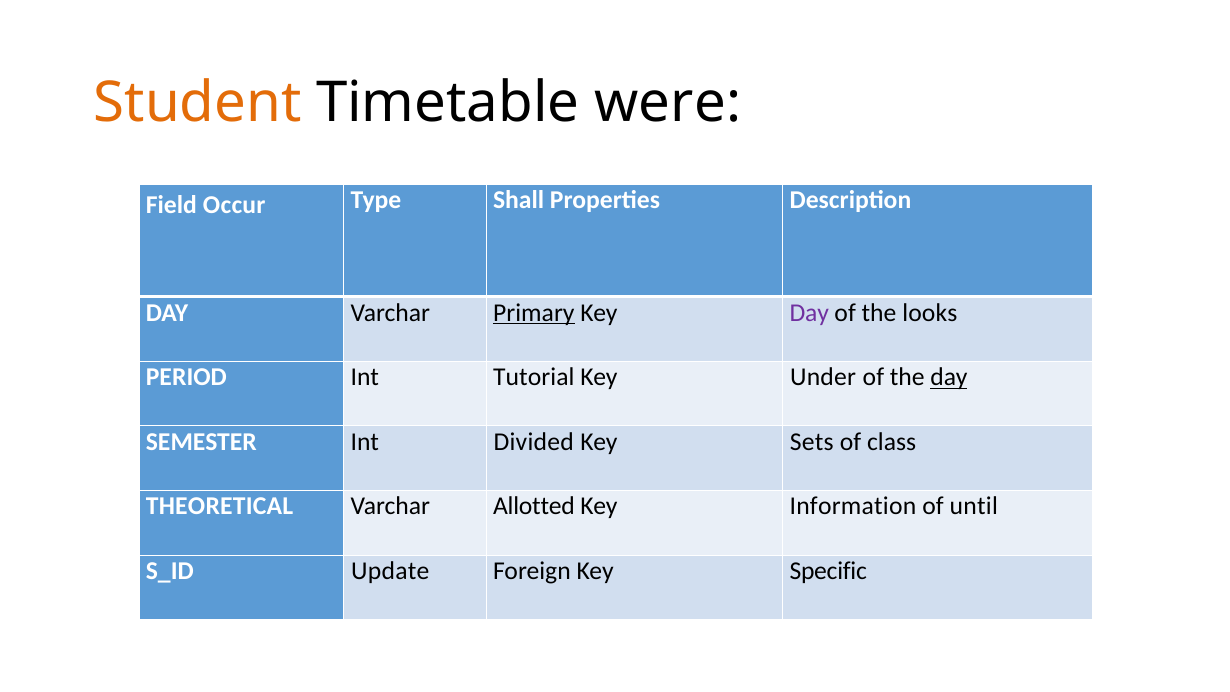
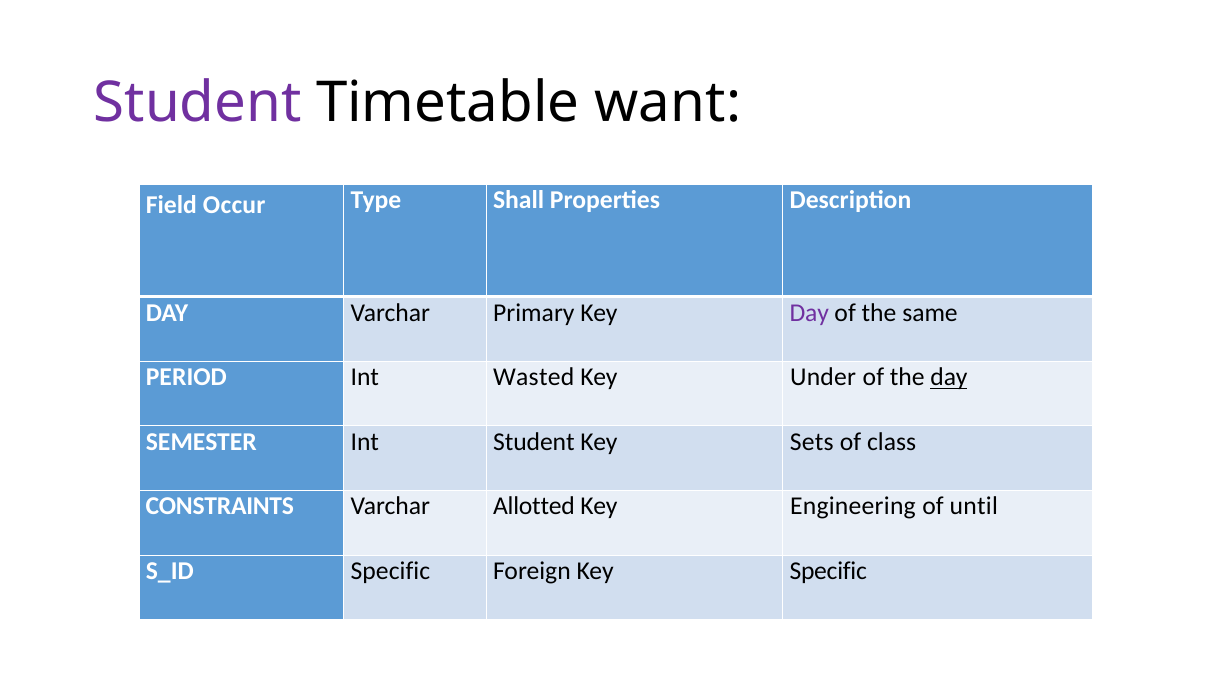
Student colour: orange -> purple (198, 103)
were: were -> want (668, 103)
Primary underline: present -> none (534, 313)
looks: looks -> same (930, 313)
Tutorial: Tutorial -> Wasted (534, 377)
Int Divided: Divided -> Student (534, 442)
THEORETICAL: THEORETICAL -> CONSTRAINTS (220, 506)
Information: Information -> Engineering (853, 506)
Update: Update -> Specific (390, 571)
